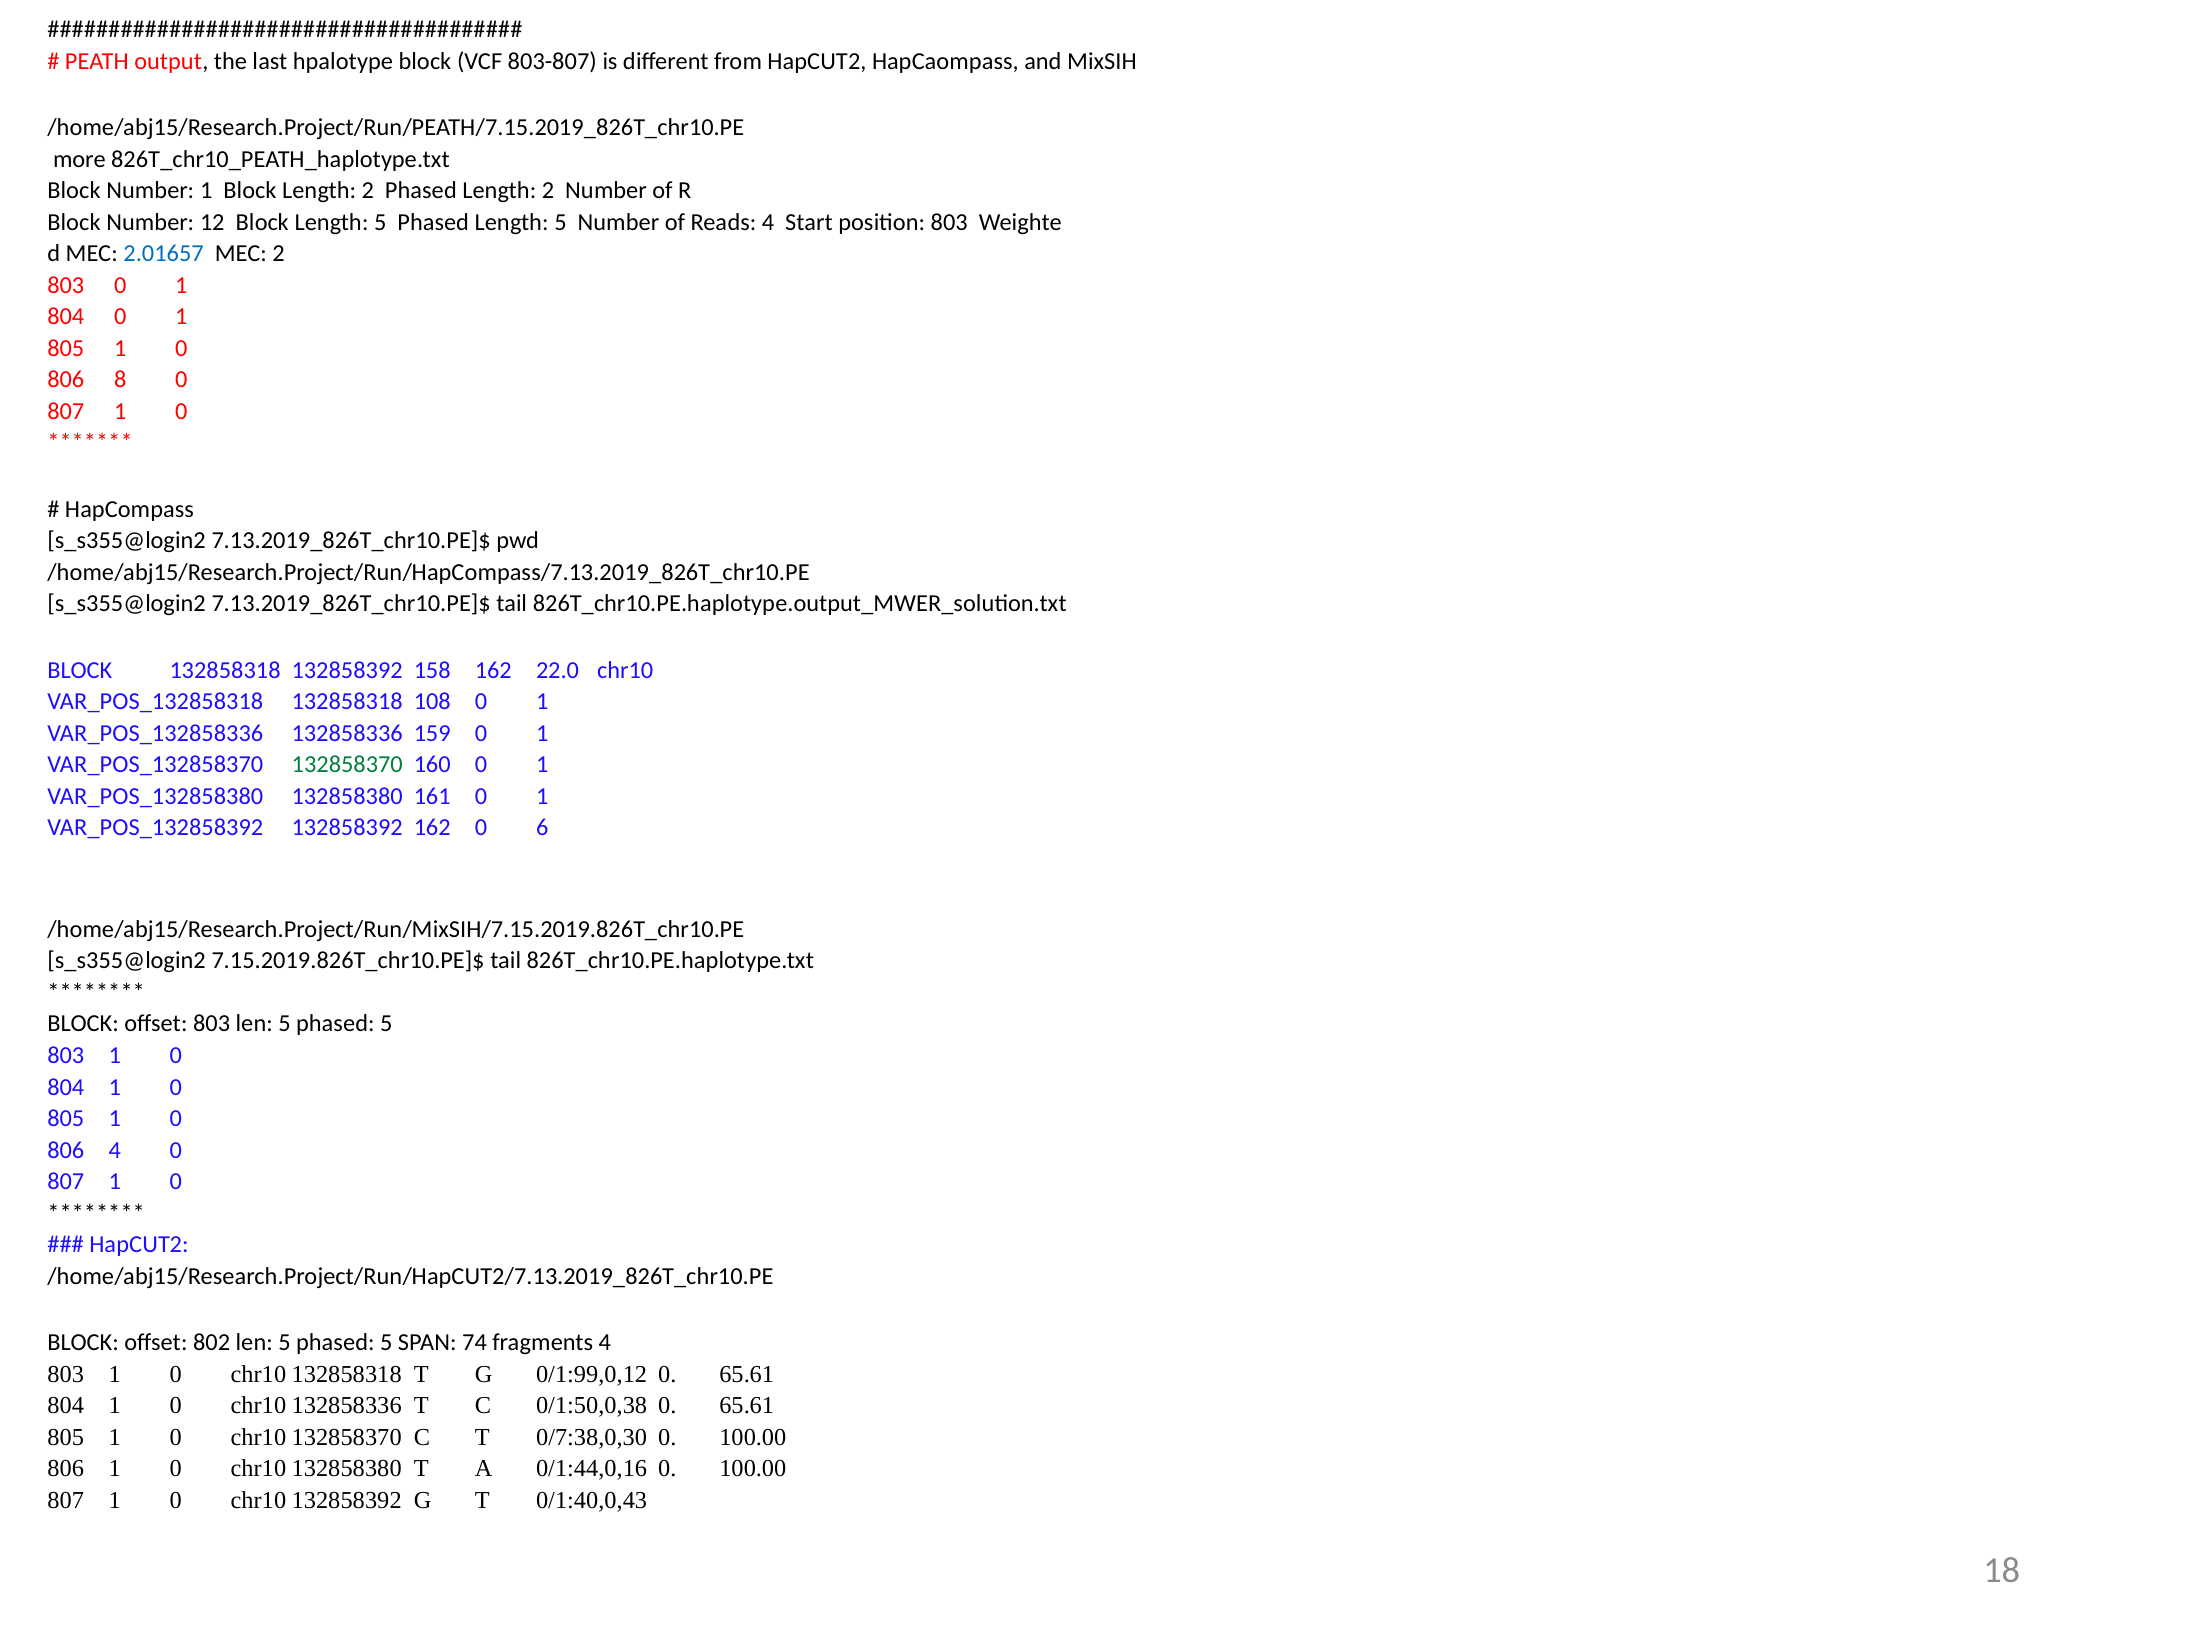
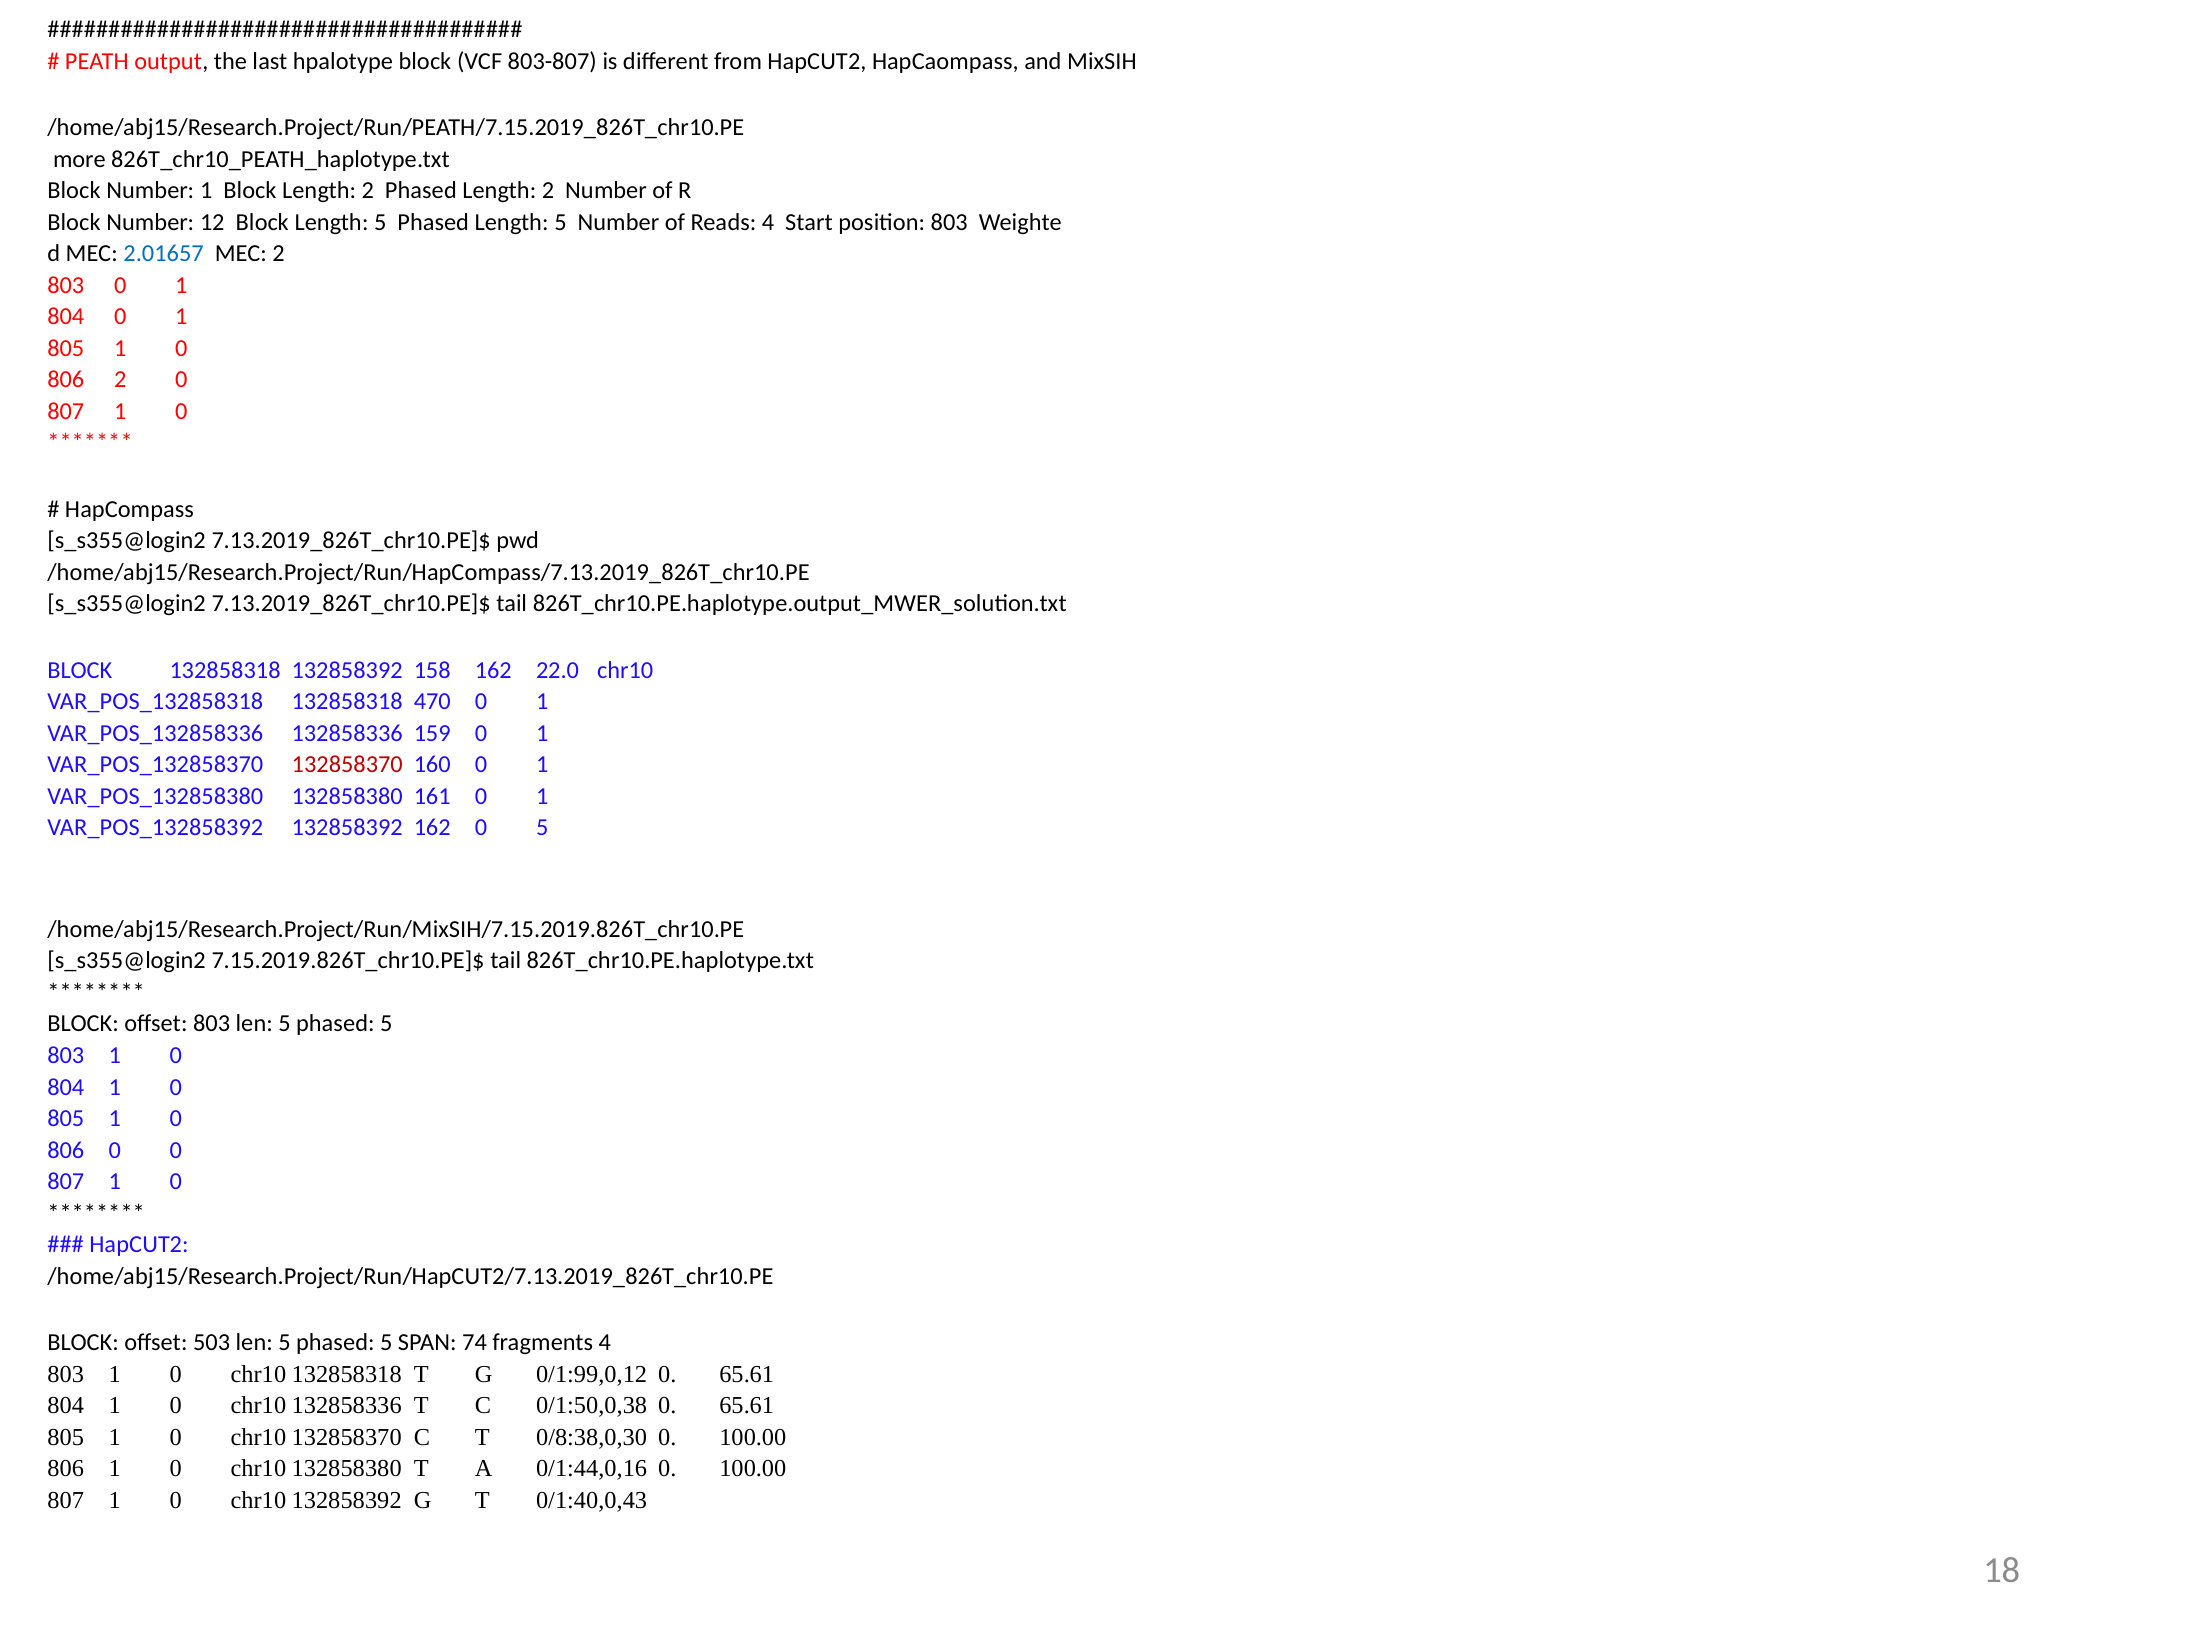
806 8: 8 -> 2 (120, 380)
108: 108 -> 470 (432, 702)
132858370 colour: green -> red (347, 765)
0 6: 6 -> 5 (542, 828)
806 4: 4 -> 0 (115, 1150)
802: 802 -> 503 (212, 1342)
0/7:38,0,30: 0/7:38,0,30 -> 0/8:38,0,30 (592, 1437)
